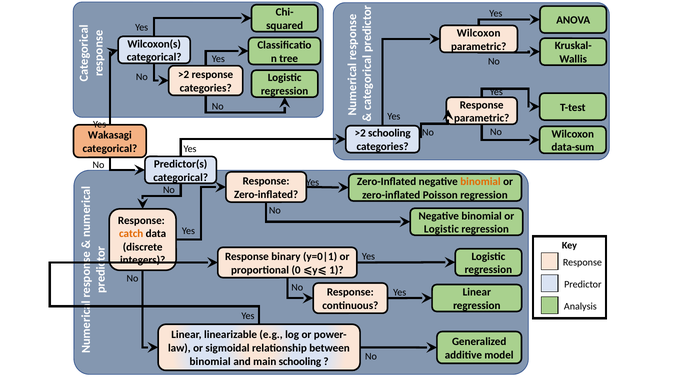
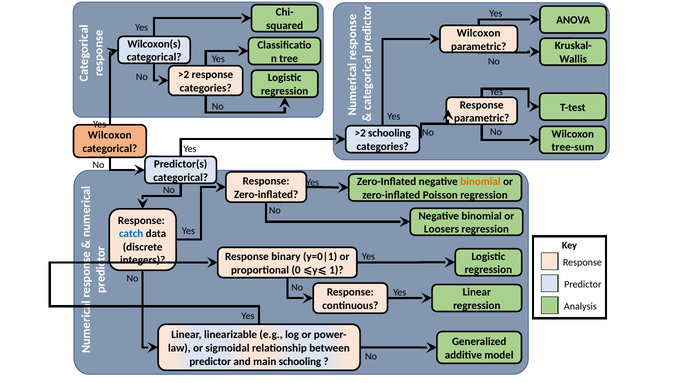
Wakasagi: Wakasagi -> Wilcoxon (110, 135)
data-sum: data-sum -> tree-sum (573, 147)
Logistic: Logistic -> Loosers (441, 229)
catch colour: orange -> blue (131, 234)
binomial: binomial -> predictor (210, 361)
